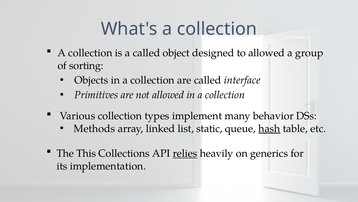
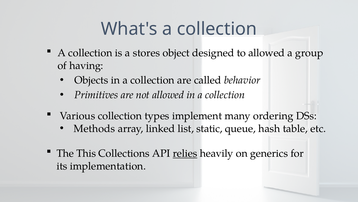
a called: called -> stores (146, 53)
sorting: sorting -> having (86, 65)
interface: interface -> behavior (242, 80)
behavior: behavior -> ordering (273, 116)
hash underline: present -> none (269, 128)
